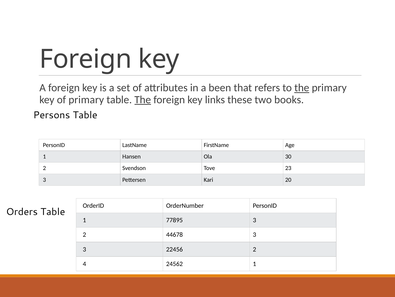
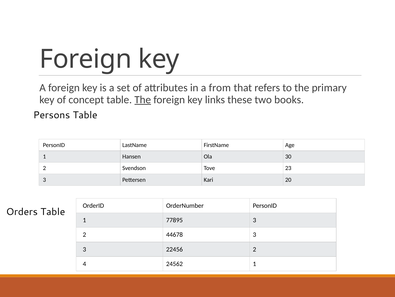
been: been -> from (220, 88)
the underline: present -> none (302, 88)
of primary: primary -> concept (86, 99)
